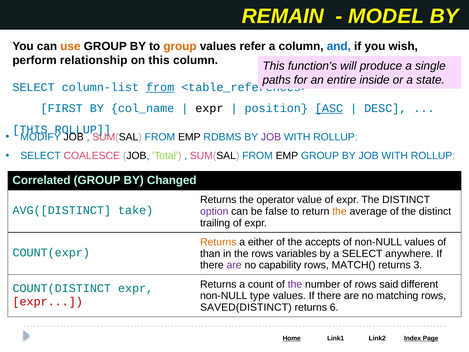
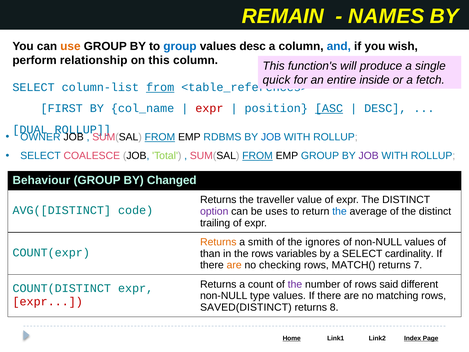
MODEL: MODEL -> NAMES (386, 16)
group colour: orange -> blue (180, 46)
values refer: refer -> desc (253, 46)
paths: paths -> quick (277, 80)
state: state -> fetch (430, 80)
expr colour: black -> red (209, 108)
THIS: THIS -> DUAL (30, 129)
MODIFY: MODIFY -> OWNER (40, 137)
FROM underline: none -> present (160, 137)
JOB colour: purple -> blue (271, 137)
FROM underline: none -> present (257, 156)
JOB colour: blue -> purple (369, 156)
Correlated: Correlated -> Behaviour (41, 180)
operator: operator -> traveller (275, 200)
take: take -> code (136, 210)
false: false -> uses (277, 211)
the colour: orange -> blue (340, 211)
either: either -> smith (261, 242)
accepts: accepts -> ignores (323, 242)
anywhere: anywhere -> cardinality (409, 253)
are colour: purple -> orange (234, 265)
capability: capability -> checking (280, 265)
3: 3 -> 7 (418, 265)
6: 6 -> 8 (334, 307)
